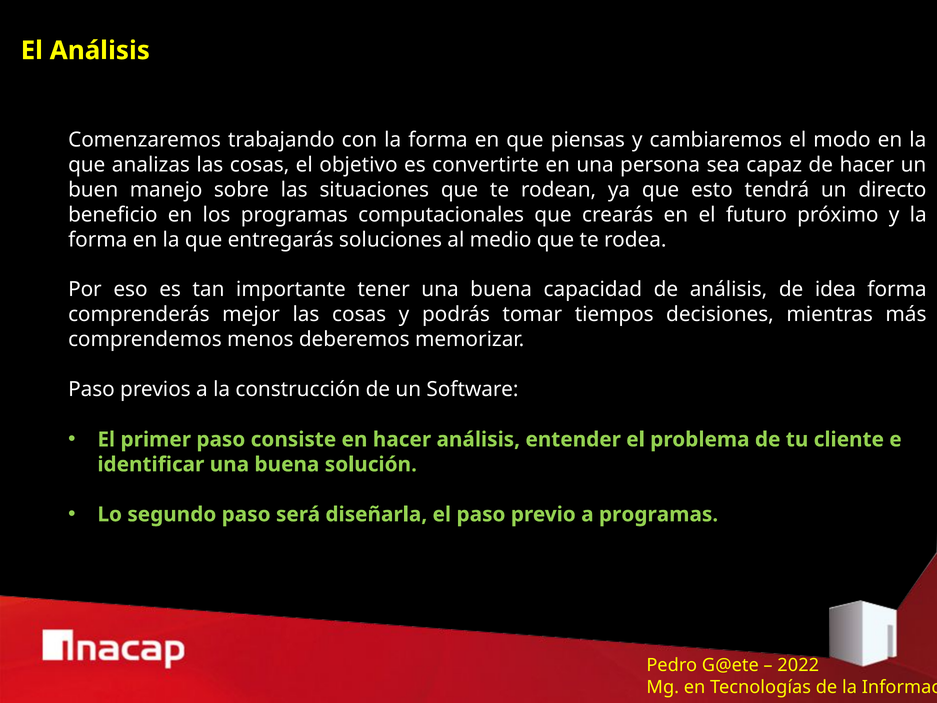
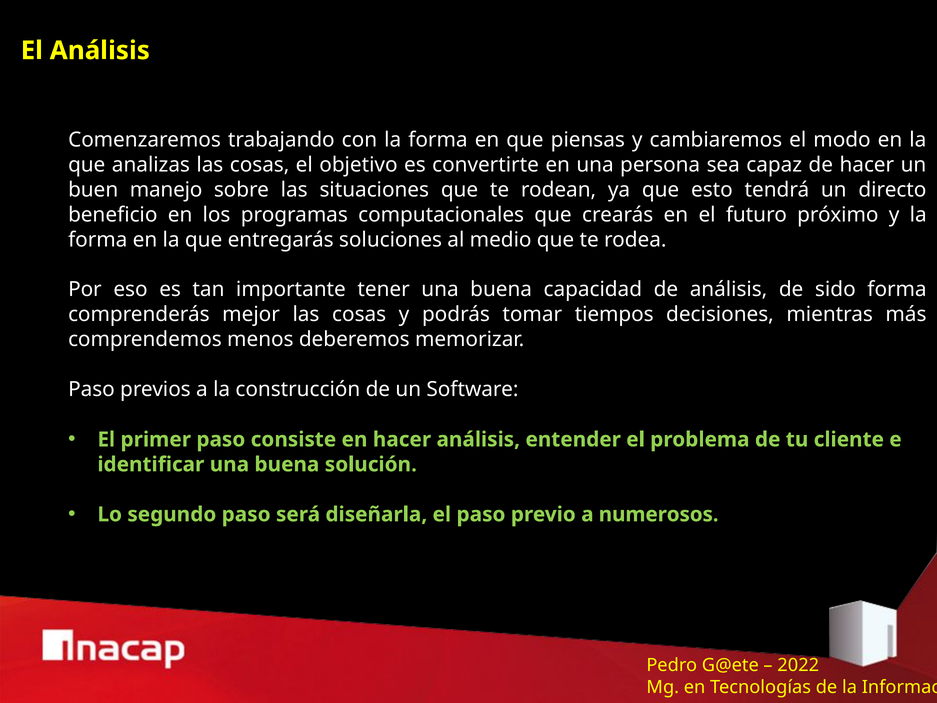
idea: idea -> sido (835, 290)
a programas: programas -> numerosos (659, 514)
